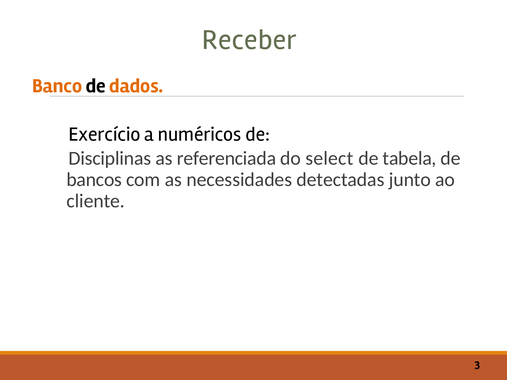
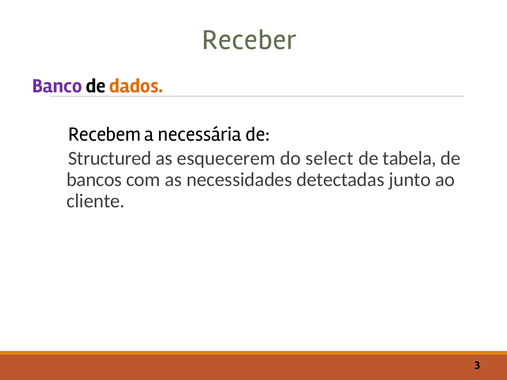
Banco colour: orange -> purple (57, 86)
Exercício: Exercício -> Recebem (105, 134)
numéricos: numéricos -> necessária (200, 134)
Disciplinas: Disciplinas -> Structured (110, 158)
referenciada: referenciada -> esquecerem (226, 158)
